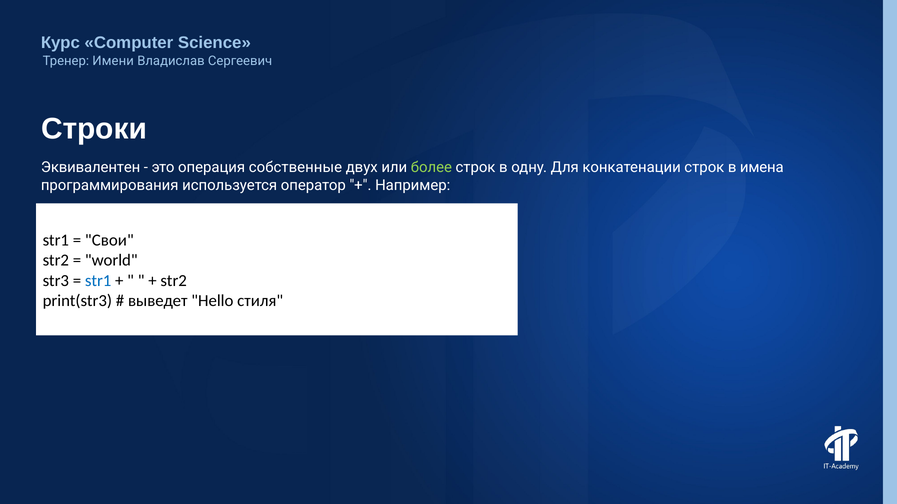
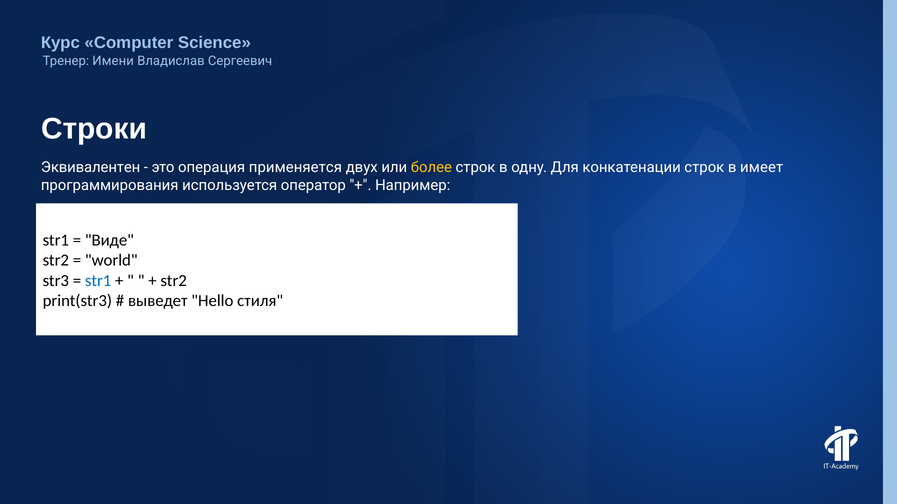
собственные: собственные -> применяется (295, 168)
более colour: light green -> yellow (431, 168)
имена: имена -> имеет (762, 168)
Свои: Свои -> Виде (109, 241)
